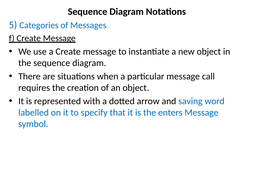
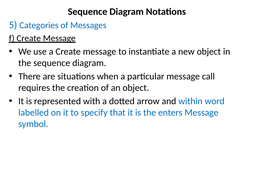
saving: saving -> within (190, 101)
